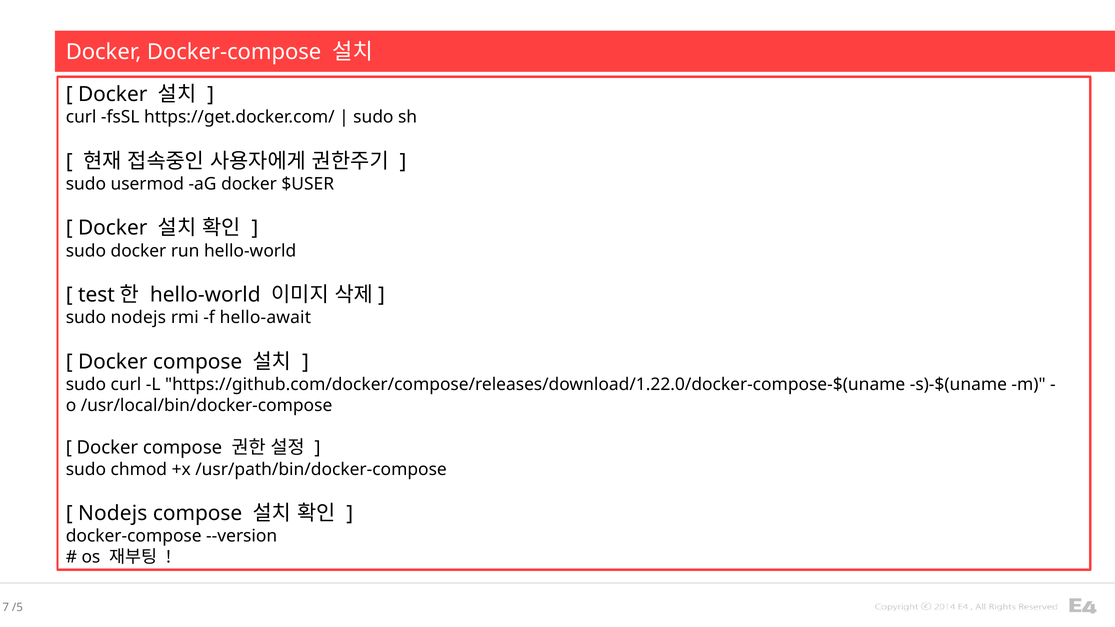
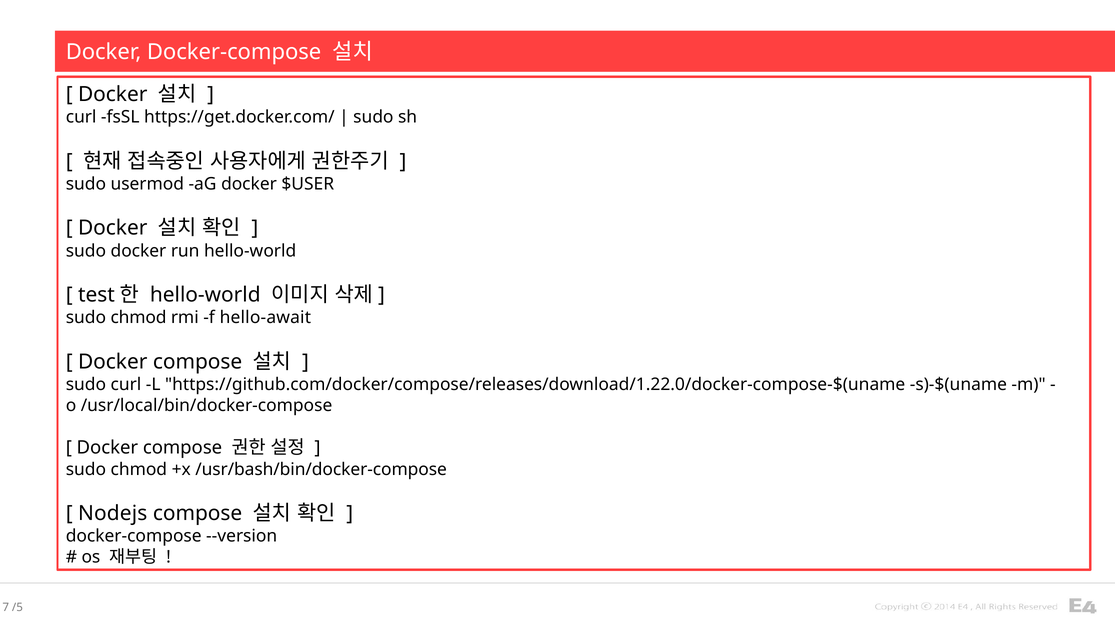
nodejs: nodejs -> chmod (139, 318)
/usr/path/bin/docker-compose: /usr/path/bin/docker-compose -> /usr/bash/bin/docker-compose (321, 469)
